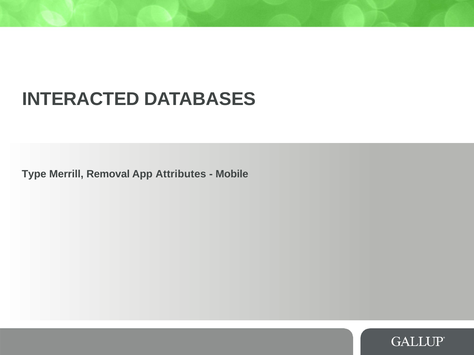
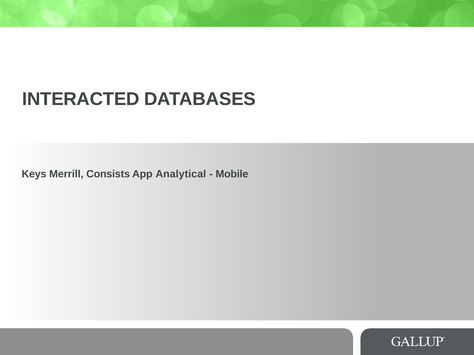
Type: Type -> Keys (34, 174)
Removal: Removal -> Consists (108, 174)
Attributes: Attributes -> Analytical (181, 174)
